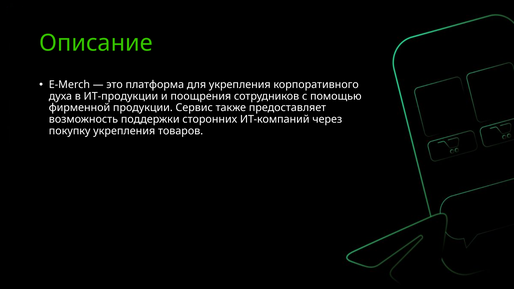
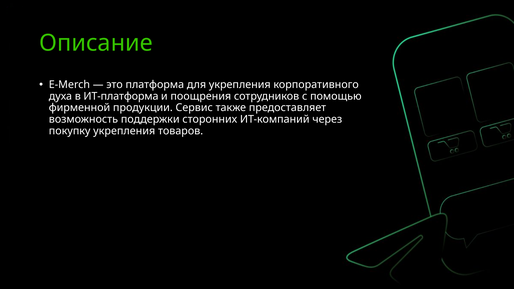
ИТ-продукции: ИТ-продукции -> ИТ-платформа (121, 96)
